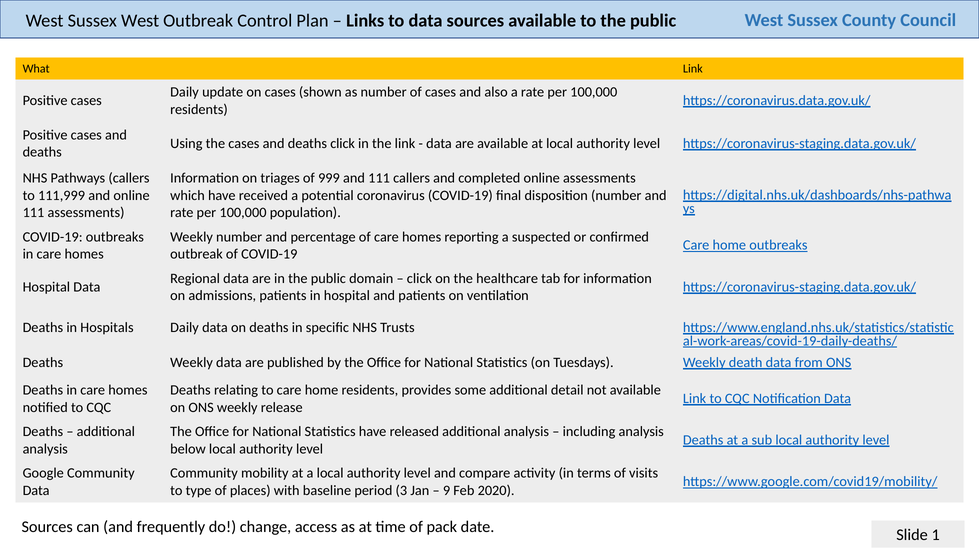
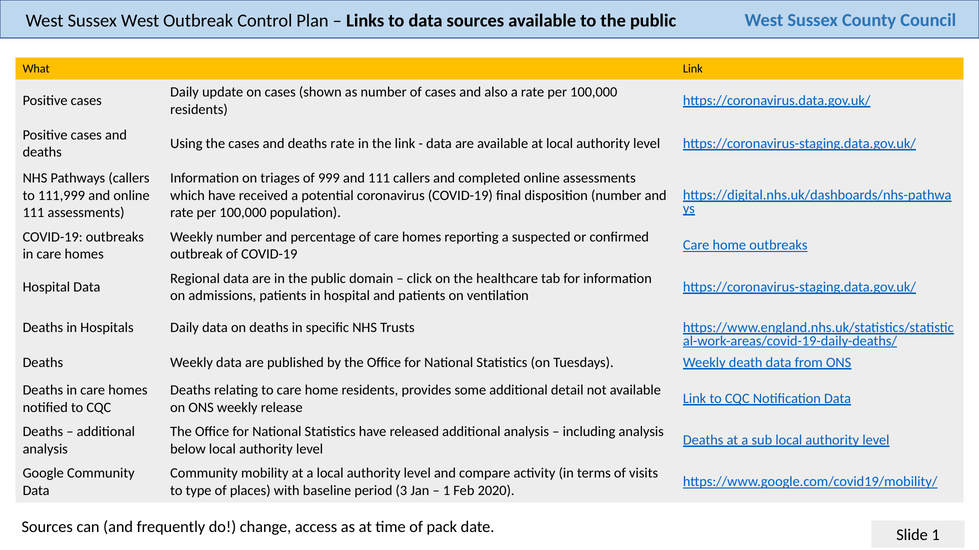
deaths click: click -> rate (342, 144)
9: 9 -> 1 (447, 491)
